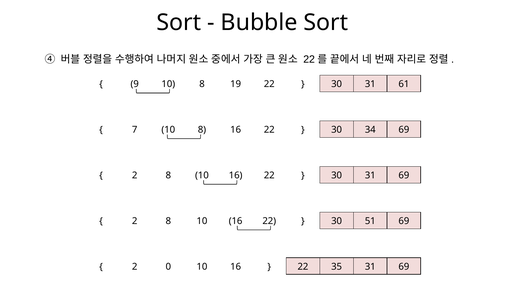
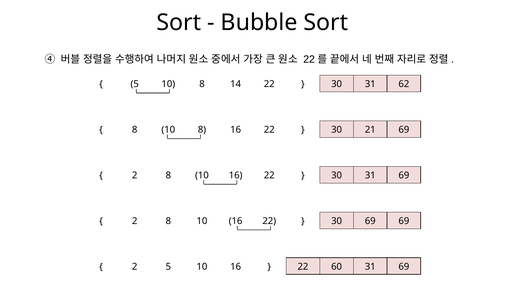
9: 9 -> 5 (135, 84)
19: 19 -> 14 (236, 84)
61: 61 -> 62 (404, 84)
7: 7 -> 8 (135, 130)
34: 34 -> 21 (370, 130)
30 51: 51 -> 69 (370, 221)
2 0: 0 -> 5 (168, 267)
35: 35 -> 60 (337, 267)
